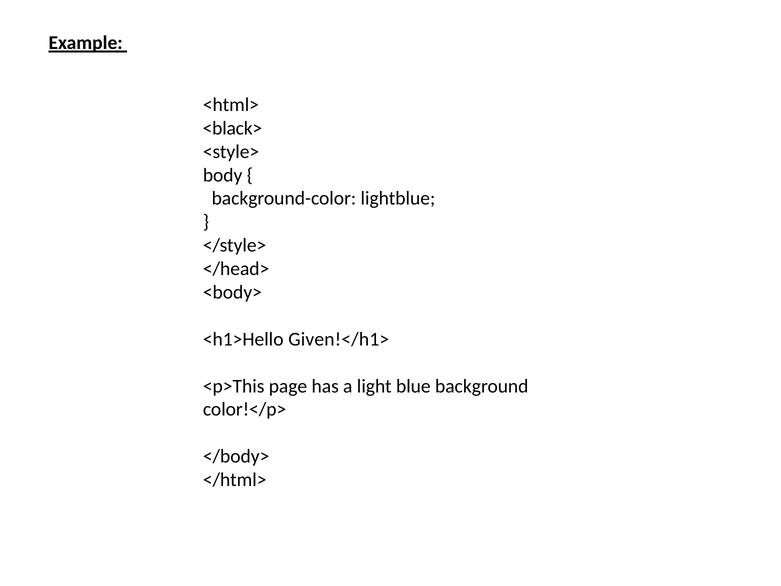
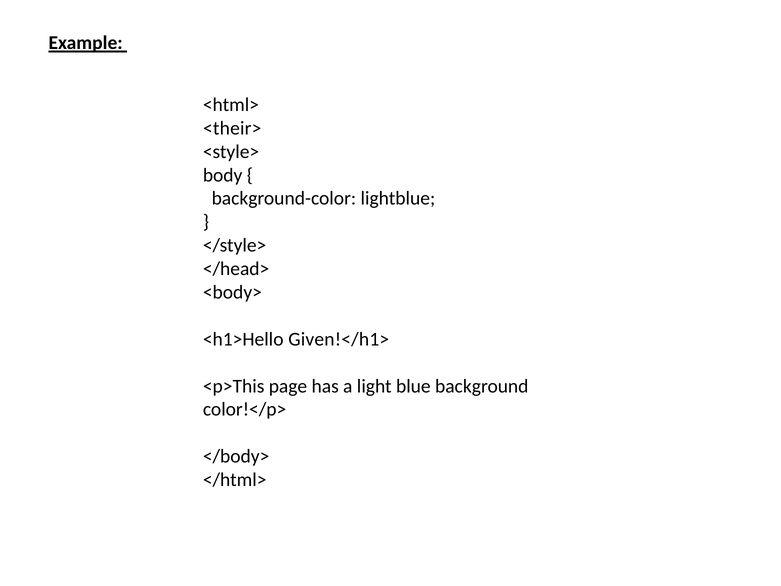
<black>: <black> -> <their> (232, 128)
